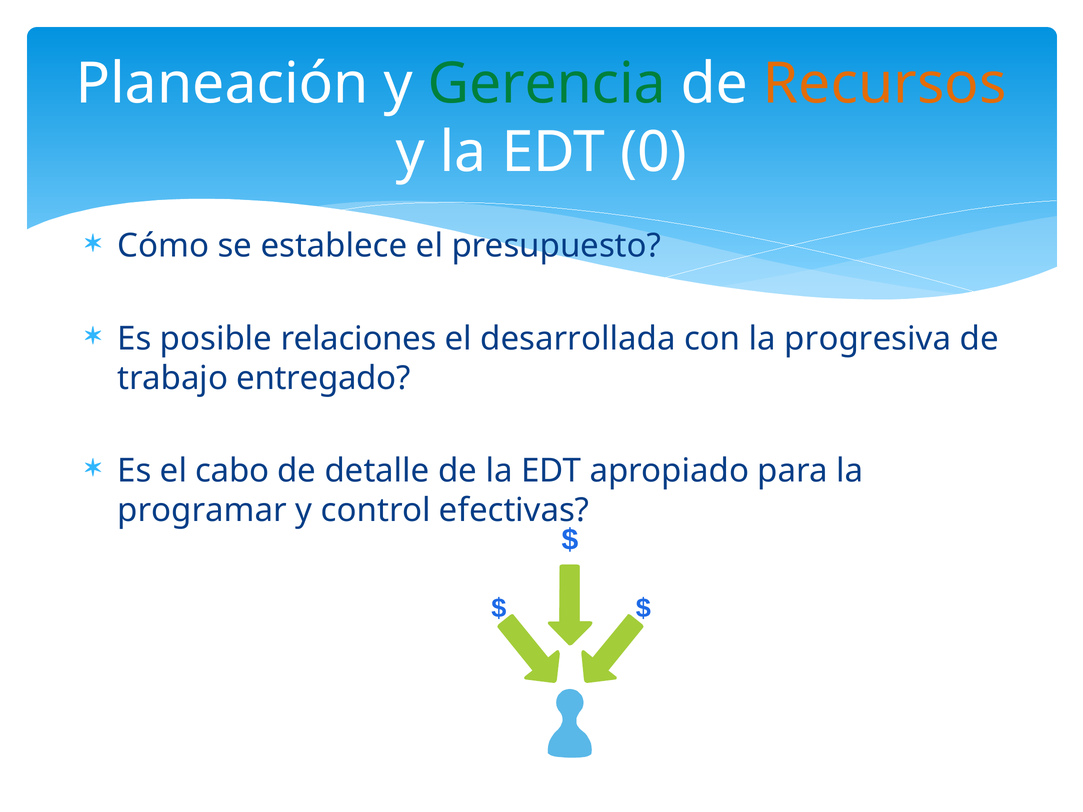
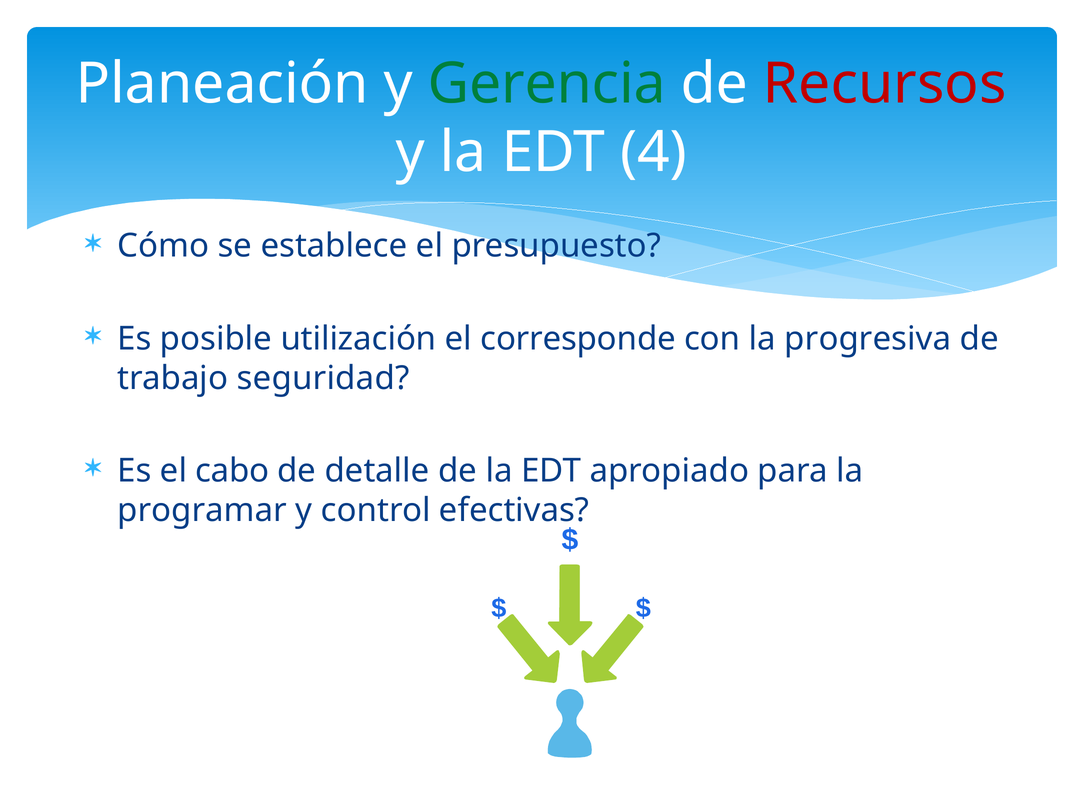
Recursos colour: orange -> red (885, 84)
0: 0 -> 4 (654, 153)
relaciones: relaciones -> utilización (358, 339)
desarrollada: desarrollada -> corresponde (578, 339)
entregado: entregado -> seguridad (323, 378)
